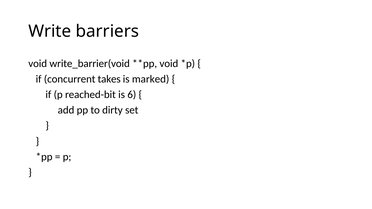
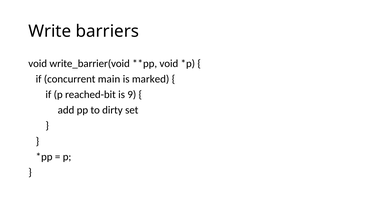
takes: takes -> main (109, 79)
6: 6 -> 9 (132, 95)
